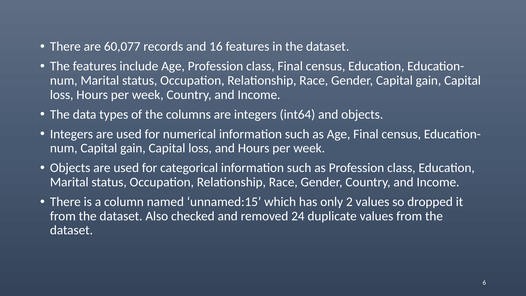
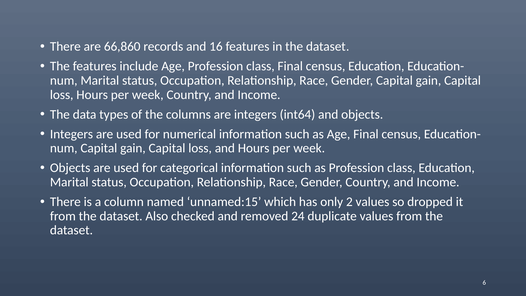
60,077: 60,077 -> 66,860 (122, 47)
